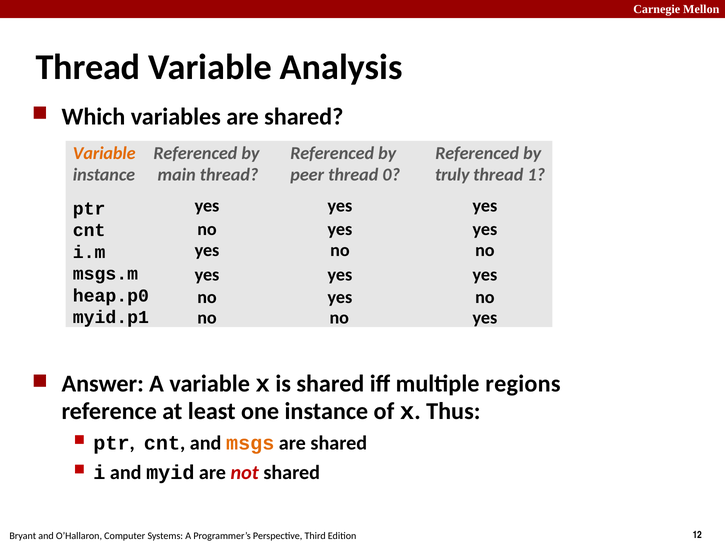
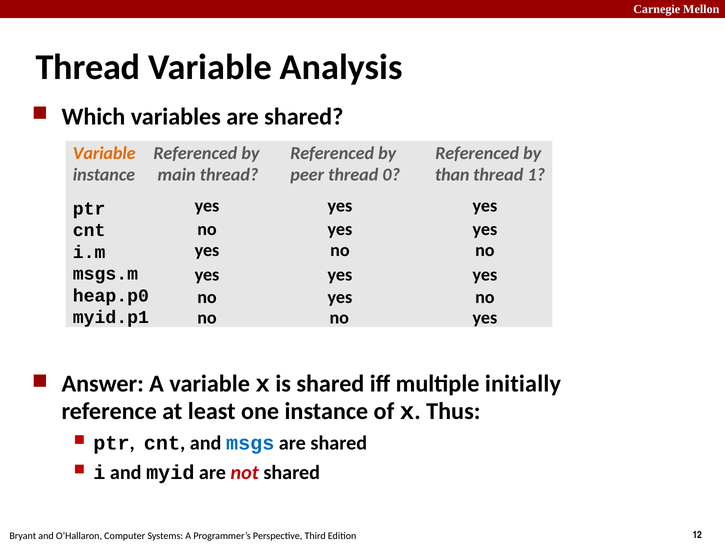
truly: truly -> than (452, 175)
regions: regions -> initially (523, 383)
msgs colour: orange -> blue (250, 443)
